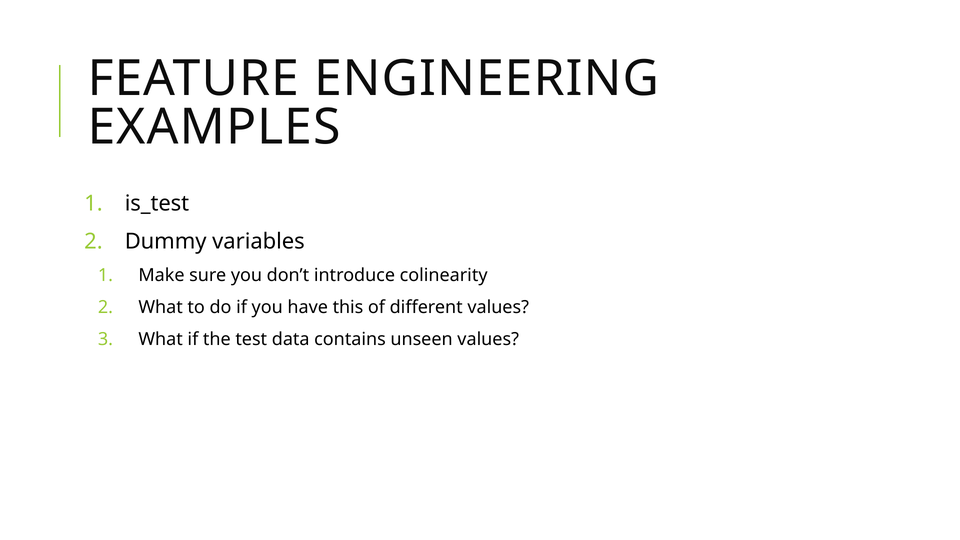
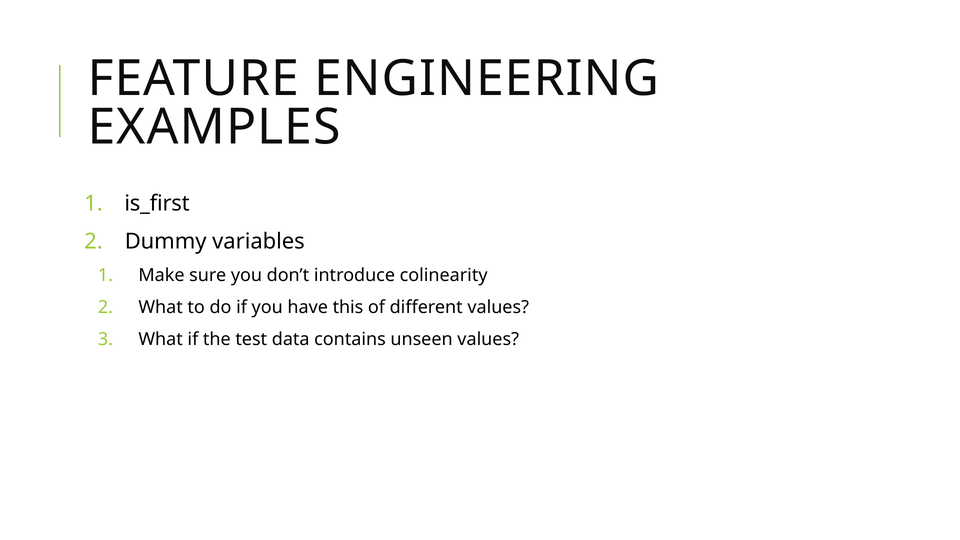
is_test: is_test -> is_first (157, 204)
